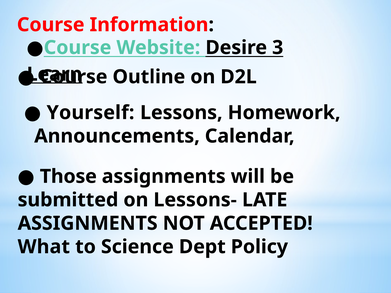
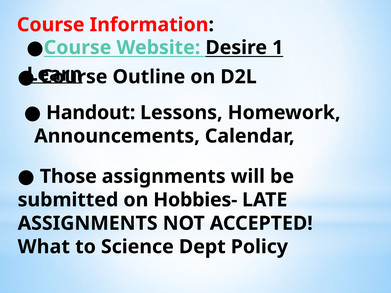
3: 3 -> 1 (278, 48)
Yourself: Yourself -> Handout (91, 113)
Lessons-: Lessons- -> Hobbies- (195, 200)
